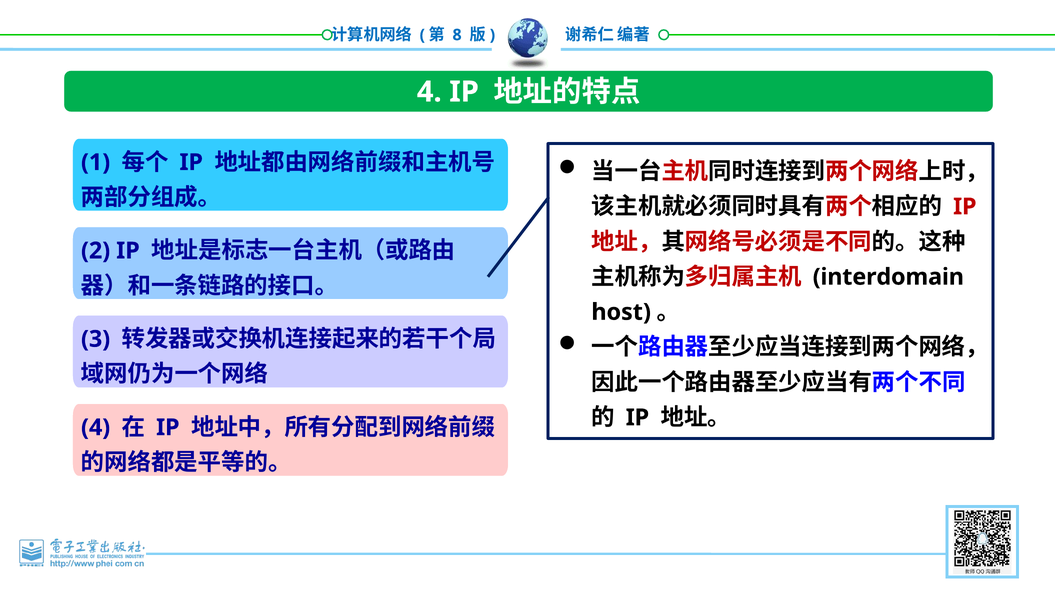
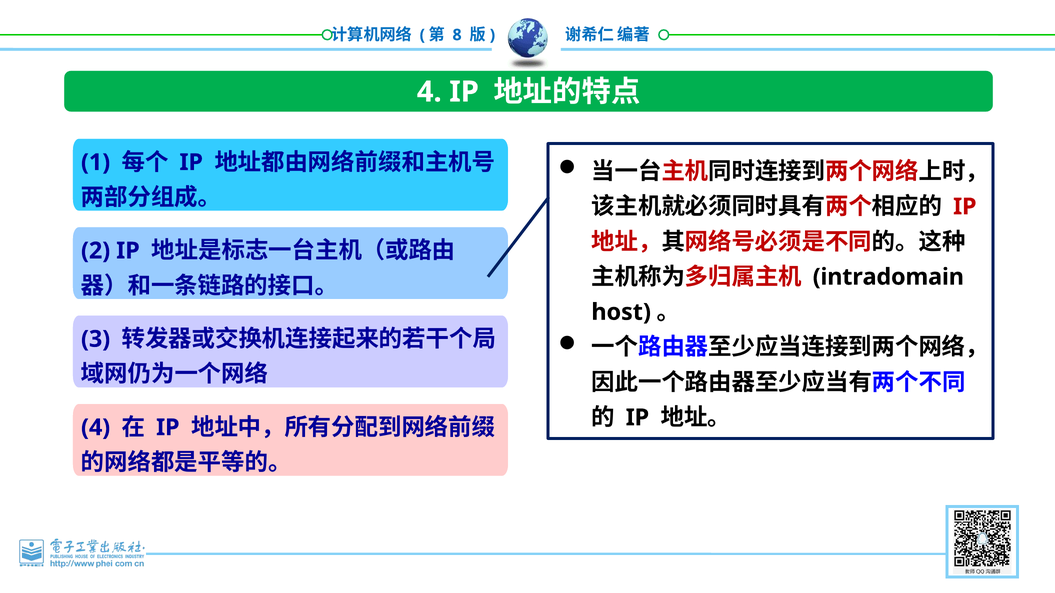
interdomain: interdomain -> intradomain (888, 277)
